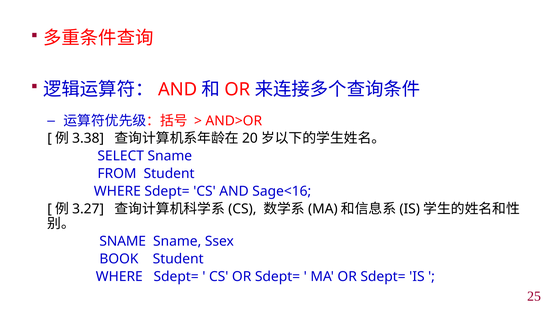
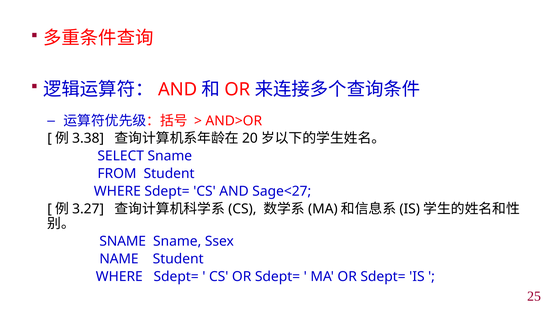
Sage<16: Sage<16 -> Sage<27 (282, 192)
BOOK: BOOK -> NAME (119, 259)
